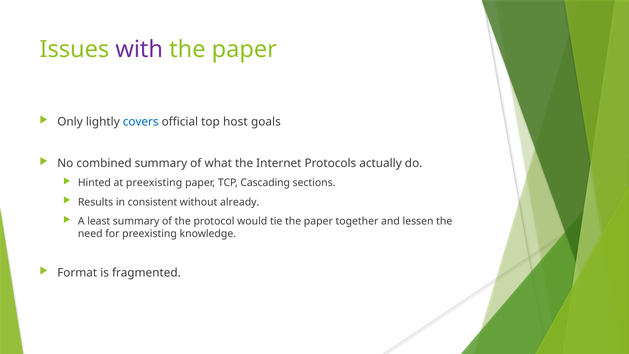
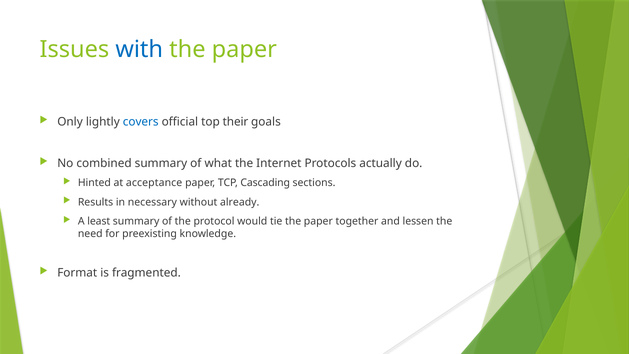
with colour: purple -> blue (139, 50)
host: host -> their (236, 122)
at preexisting: preexisting -> acceptance (154, 183)
consistent: consistent -> necessary (152, 202)
